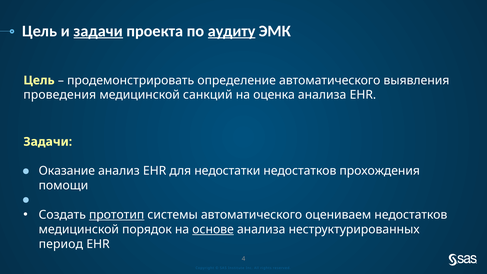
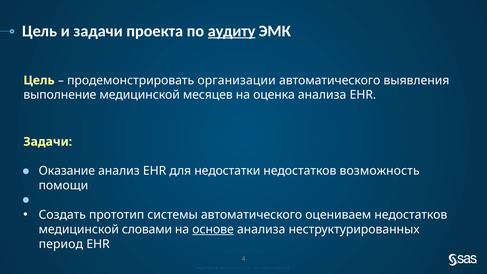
задачи underline: present -> none (98, 31)
определение: определение -> организации (237, 80)
проведения: проведения -> выполнение (60, 95)
санкций: санкций -> месяцев (208, 95)
прохождения: прохождения -> возможность (380, 171)
прототип underline: present -> none (117, 215)
порядок: порядок -> словами (147, 229)
